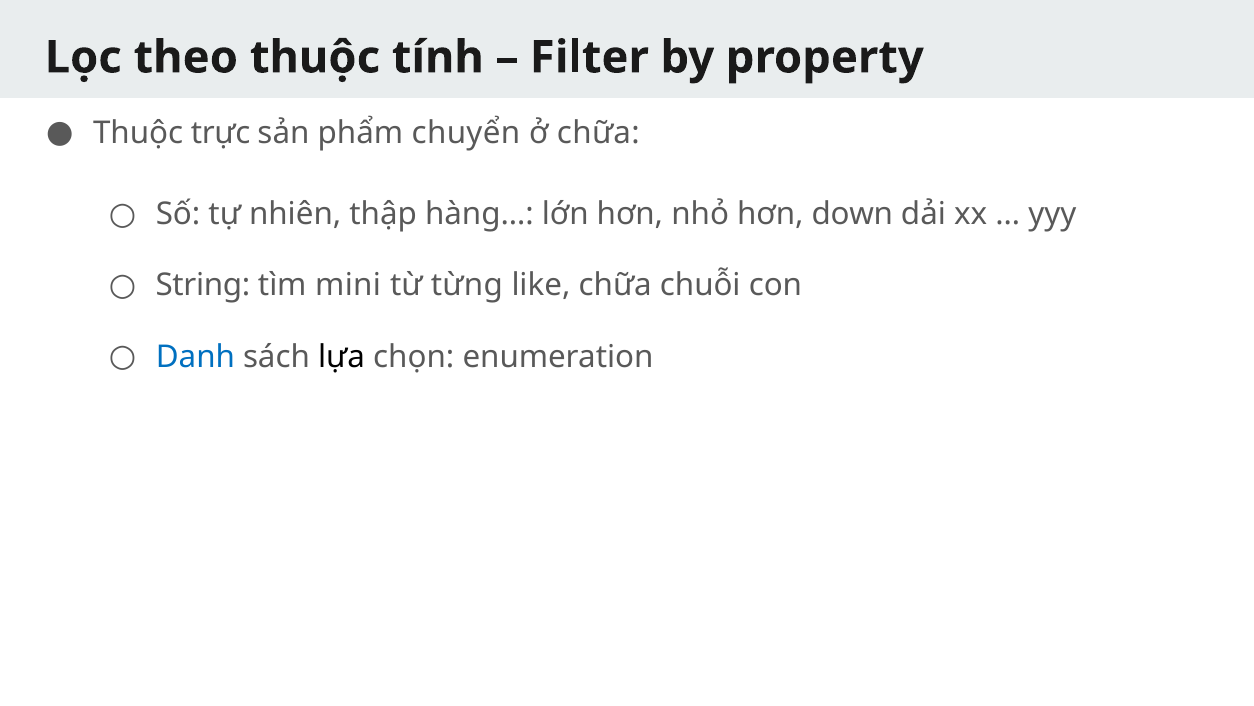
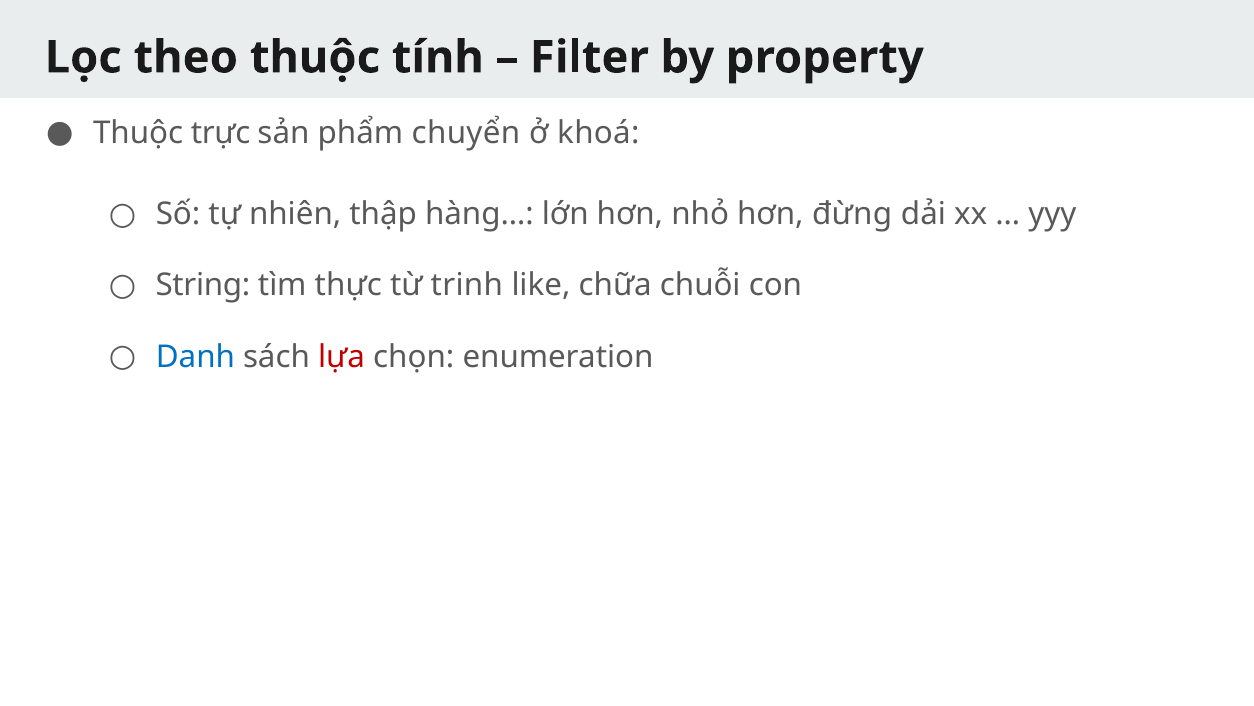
ở chữa: chữa -> khoá (598, 133)
down: down -> đừng (852, 214)
mini: mini -> thực (348, 285)
từng: từng -> trinh (467, 285)
lựa colour: black -> red (342, 356)
